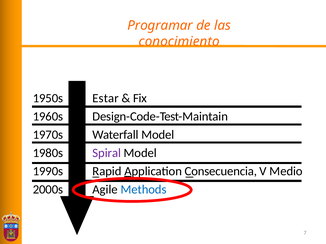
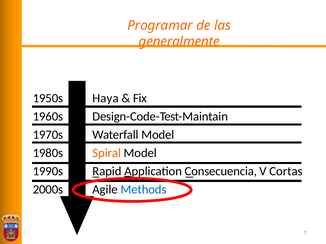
conocimiento: conocimiento -> generalmente (179, 42)
Estar: Estar -> Haya (106, 98)
Spiral colour: purple -> orange (107, 153)
Medio: Medio -> Cortas (286, 172)
